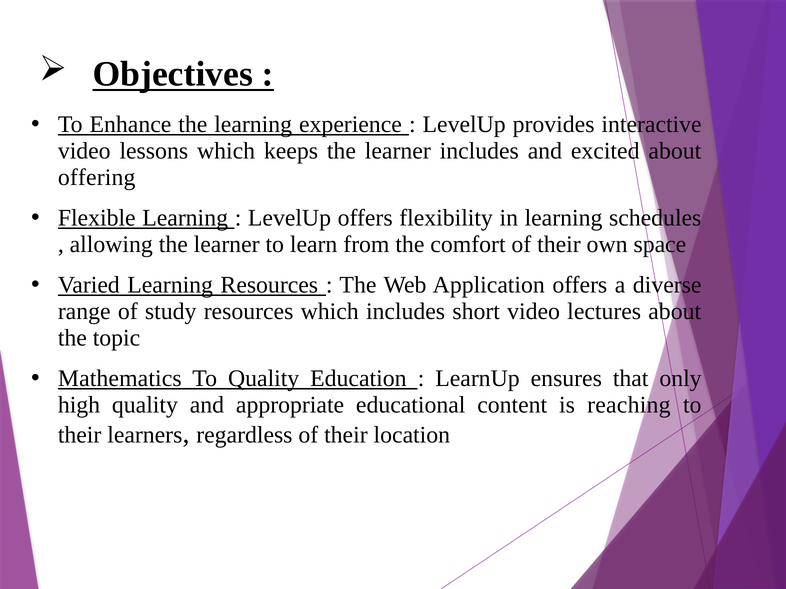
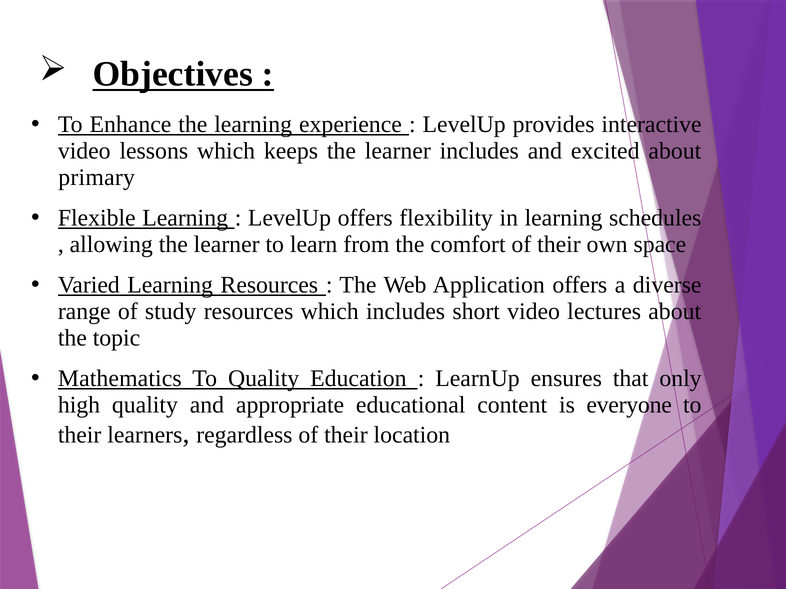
offering: offering -> primary (97, 177)
reaching: reaching -> everyone (629, 405)
